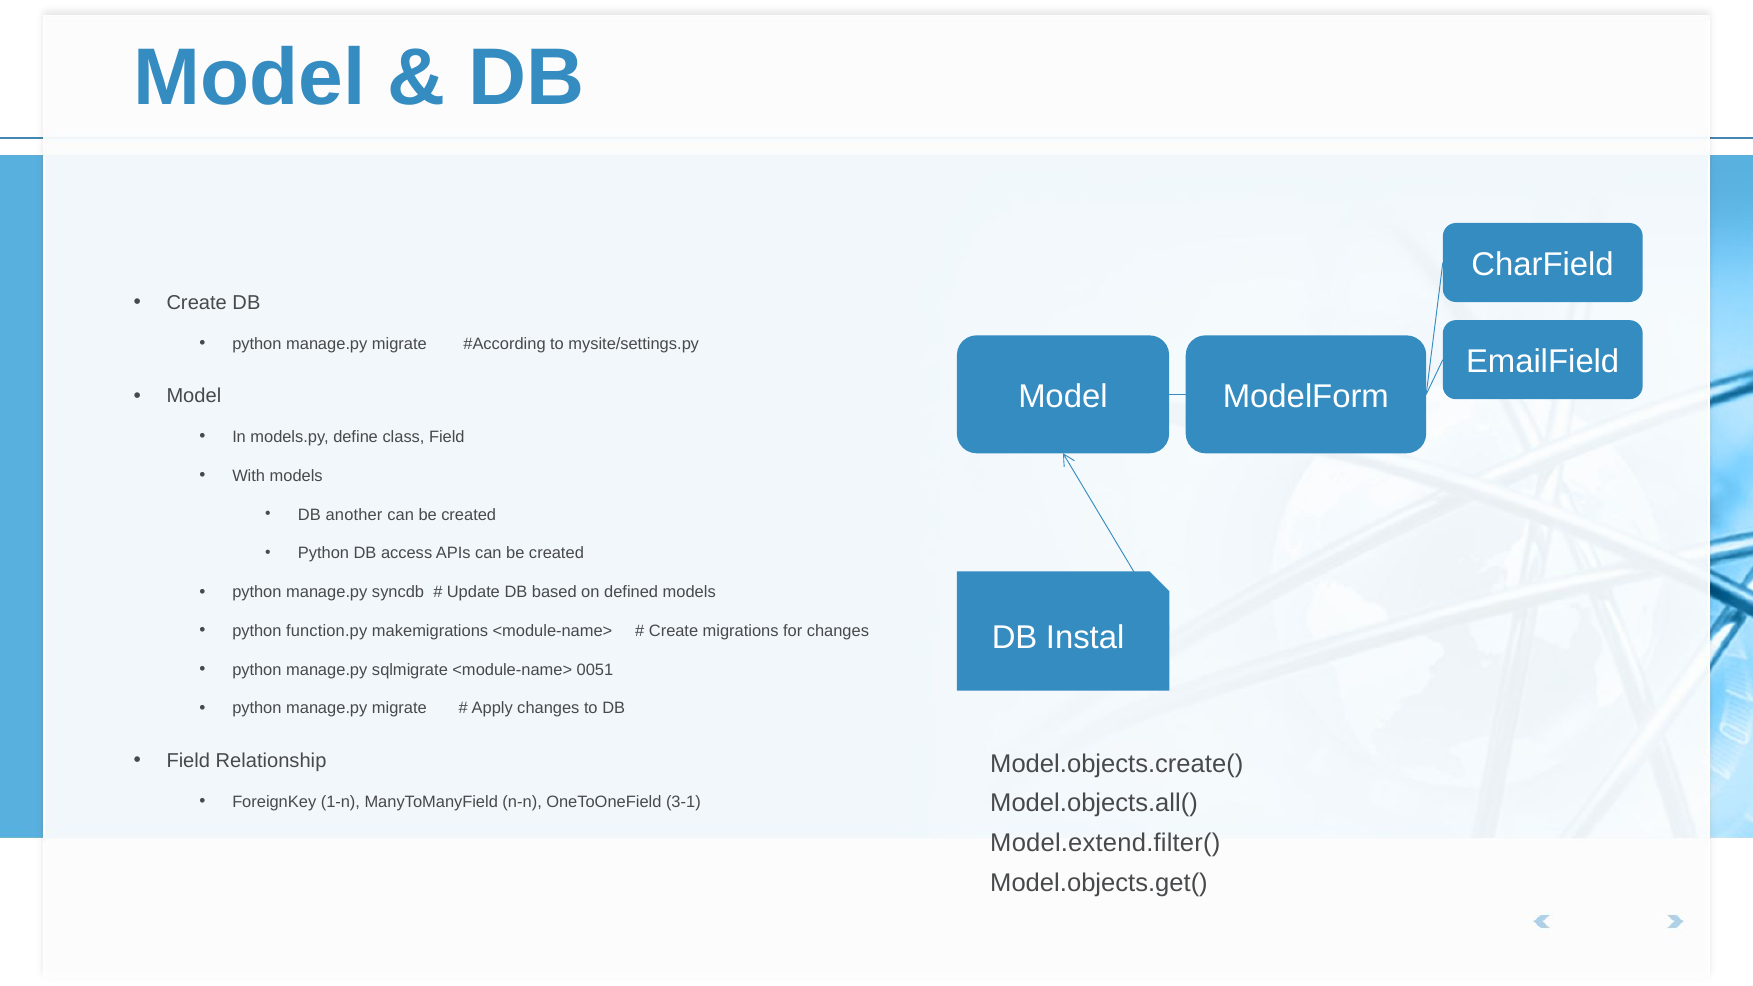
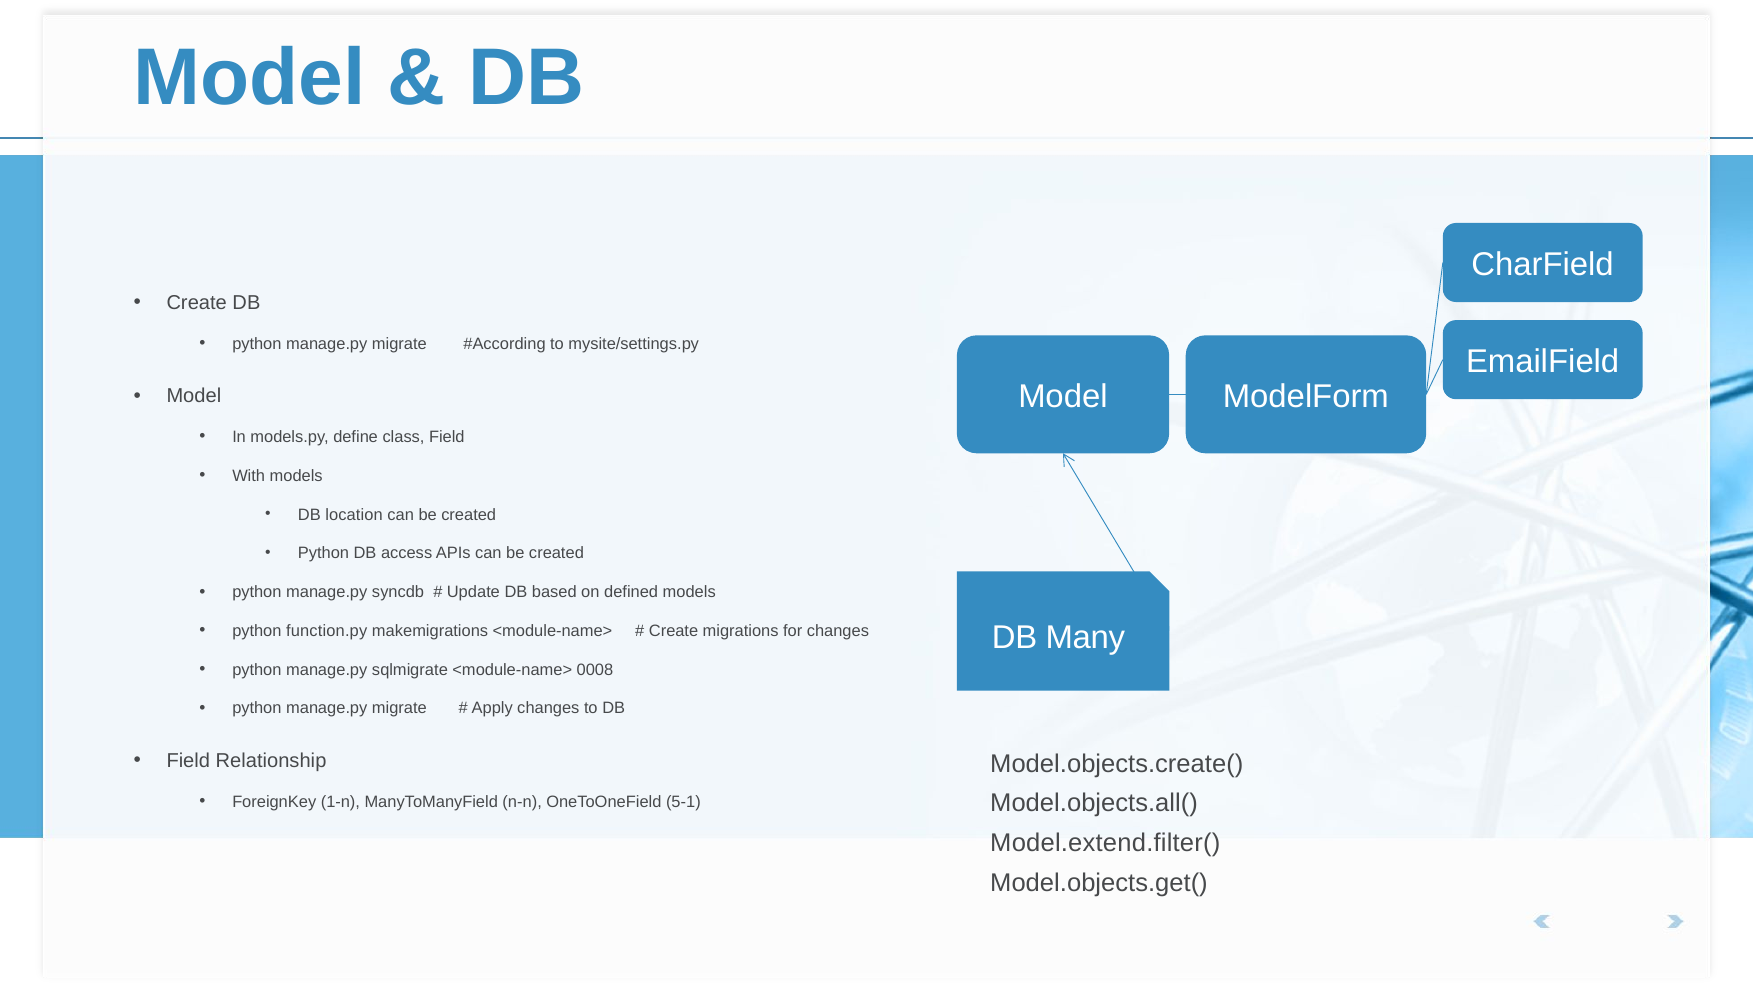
another: another -> location (354, 515)
Instal: Instal -> Many (1085, 638)
0051: 0051 -> 0008 (595, 670)
3-1: 3-1 -> 5-1 (683, 802)
